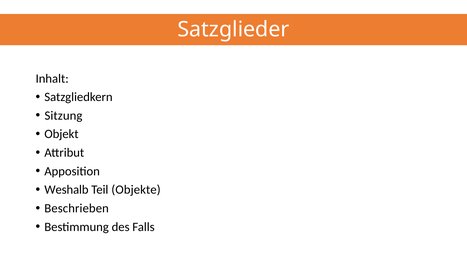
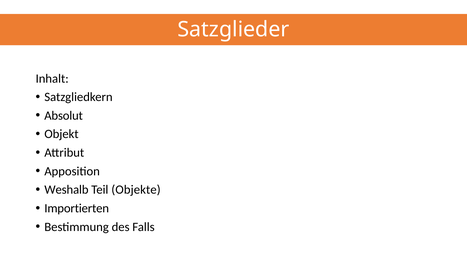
Sitzung: Sitzung -> Absolut (64, 115)
Beschrieben: Beschrieben -> Importierten (77, 208)
